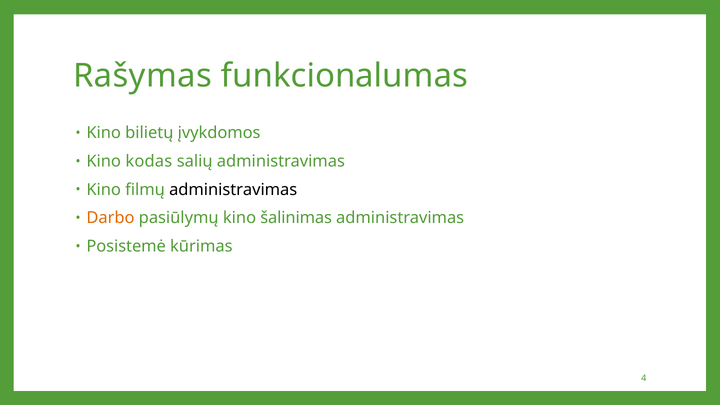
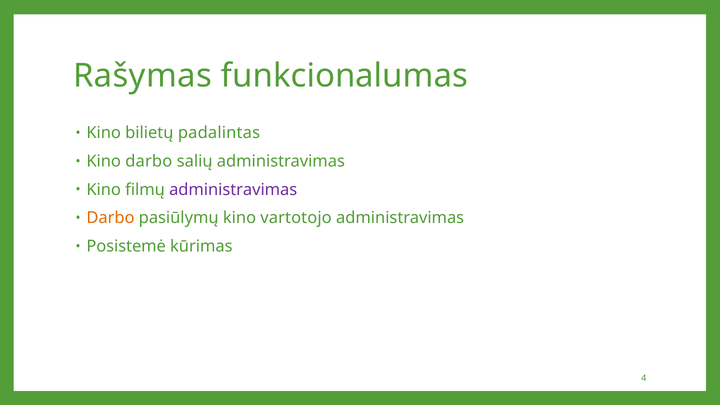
įvykdomos: įvykdomos -> padalintas (219, 133)
Kino kodas: kodas -> darbo (149, 161)
administravimas colour: black -> purple (233, 190)
šalinimas: šalinimas -> vartotojo (296, 218)
